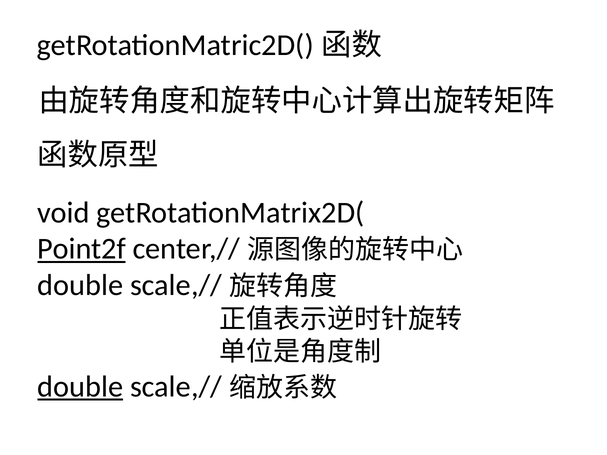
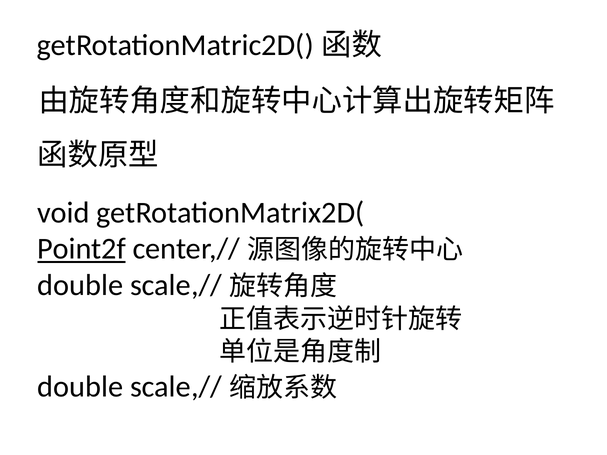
double underline: present -> none (80, 387)
